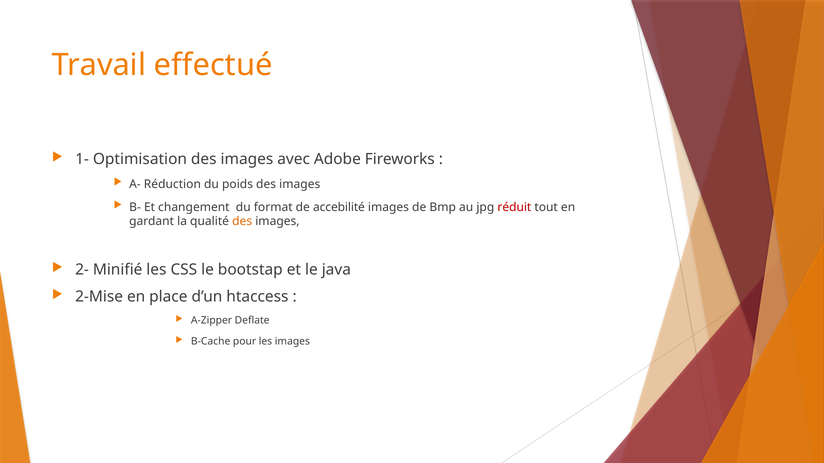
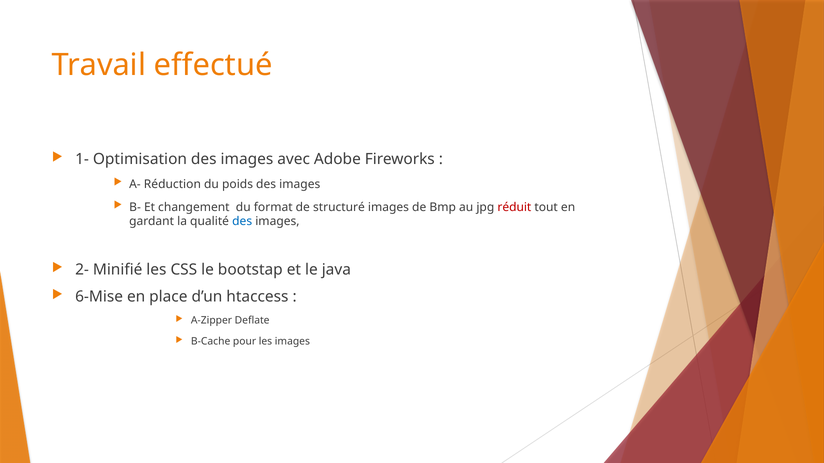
accebilité: accebilité -> structuré (339, 207)
des colour: orange -> blue (242, 222)
2-Mise: 2-Mise -> 6-Mise (99, 297)
